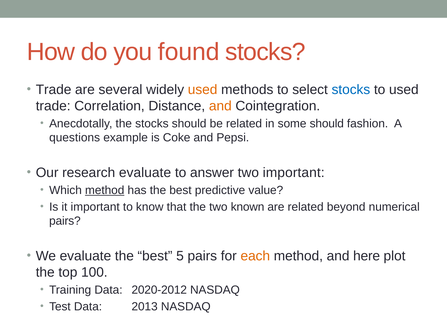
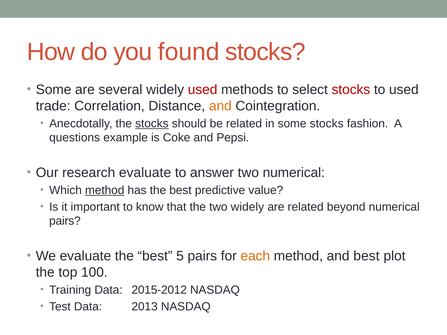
Trade: Trade -> Some (54, 90)
used colour: orange -> red (203, 90)
stocks colour: blue -> red (351, 90)
stocks underline: none -> present (152, 124)
some should: should -> stocks (327, 124)
two important: important -> numerical (294, 173)
two known: known -> widely (247, 207)
and here: here -> best (366, 256)
2020-2012: 2020-2012 -> 2015-2012 (159, 290)
